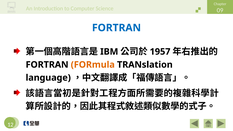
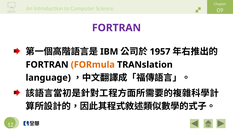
FORTRAN colour: blue -> purple (116, 28)
